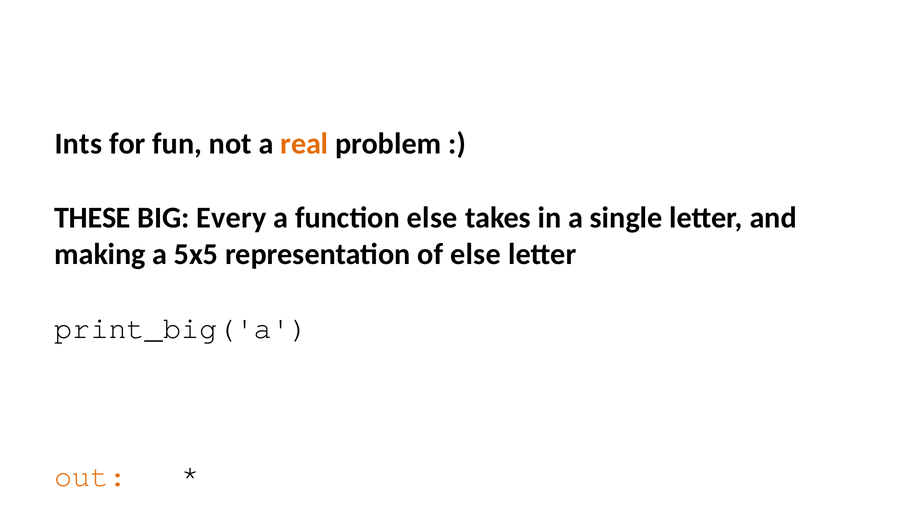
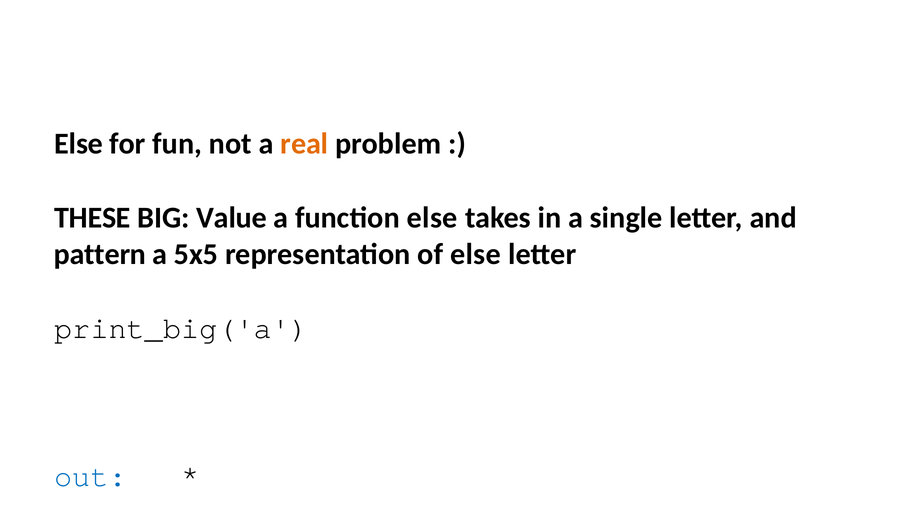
Ints: Ints -> Else (79, 144)
Every: Every -> Value (232, 218)
making: making -> pattern (100, 254)
out colour: orange -> blue (91, 476)
